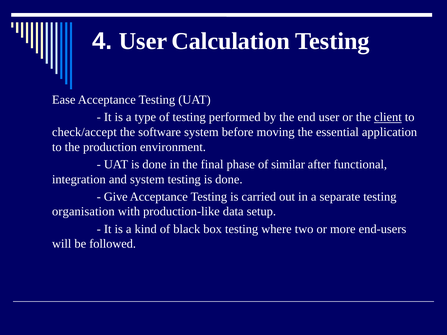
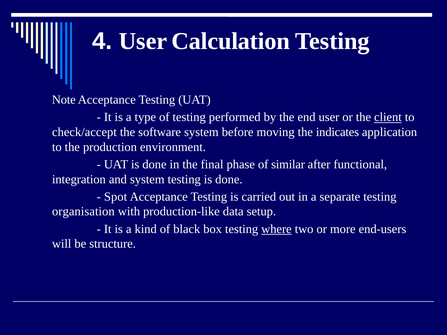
Ease: Ease -> Note (64, 100)
essential: essential -> indicates (337, 132)
Give: Give -> Spot (116, 197)
where underline: none -> present (276, 229)
followed: followed -> structure (113, 244)
